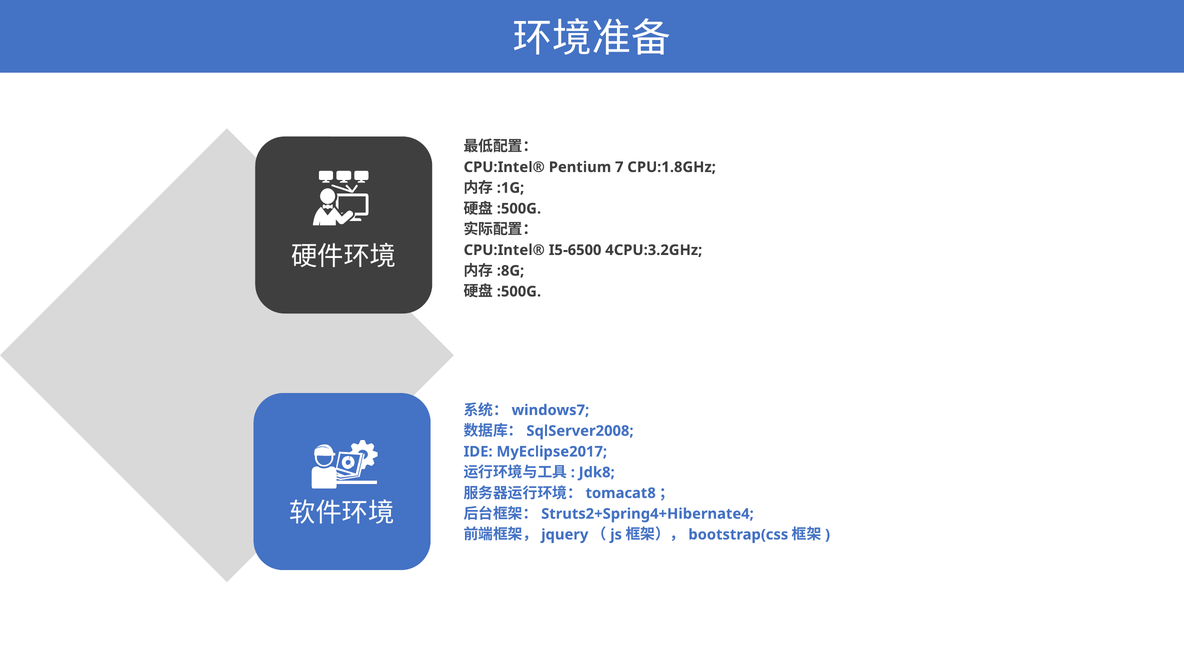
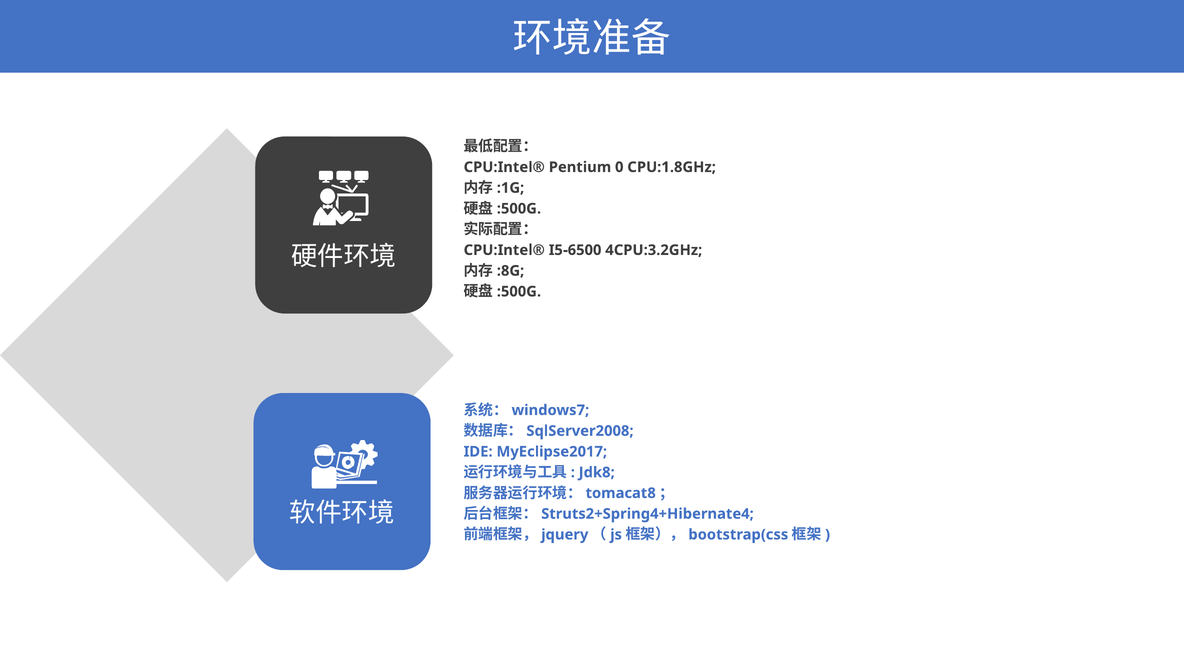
7: 7 -> 0 (619, 167)
